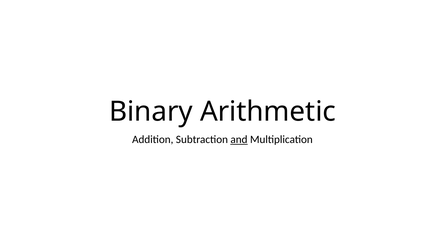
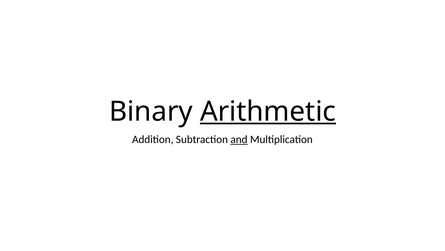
Arithmetic underline: none -> present (268, 111)
